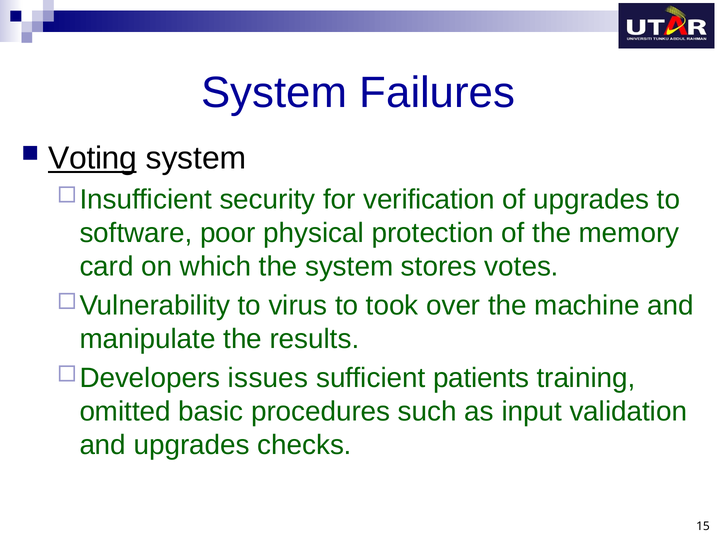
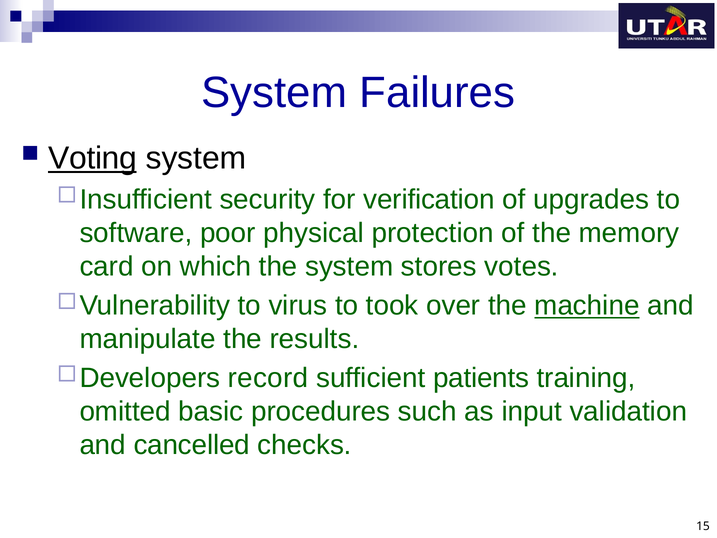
machine underline: none -> present (587, 305)
issues: issues -> record (268, 378)
and upgrades: upgrades -> cancelled (192, 445)
